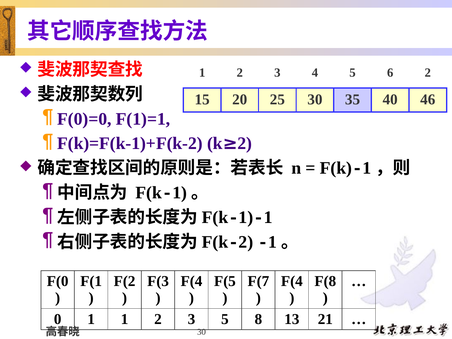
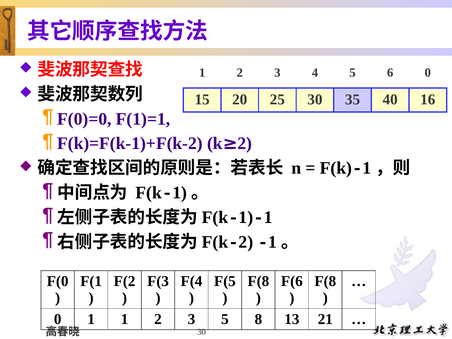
6 2: 2 -> 0 (428, 73)
46: 46 -> 16 (428, 99)
F(7: F(7 -> F(8 (258, 281)
F(4: F(4 -> F(6 (292, 281)
